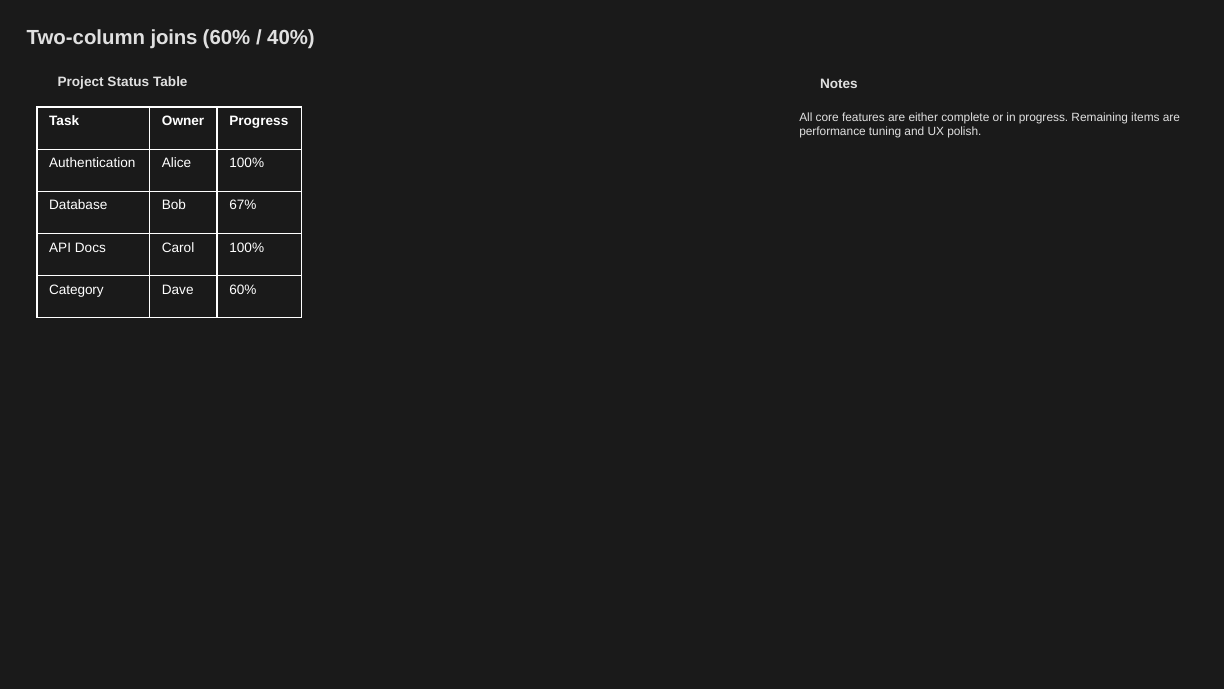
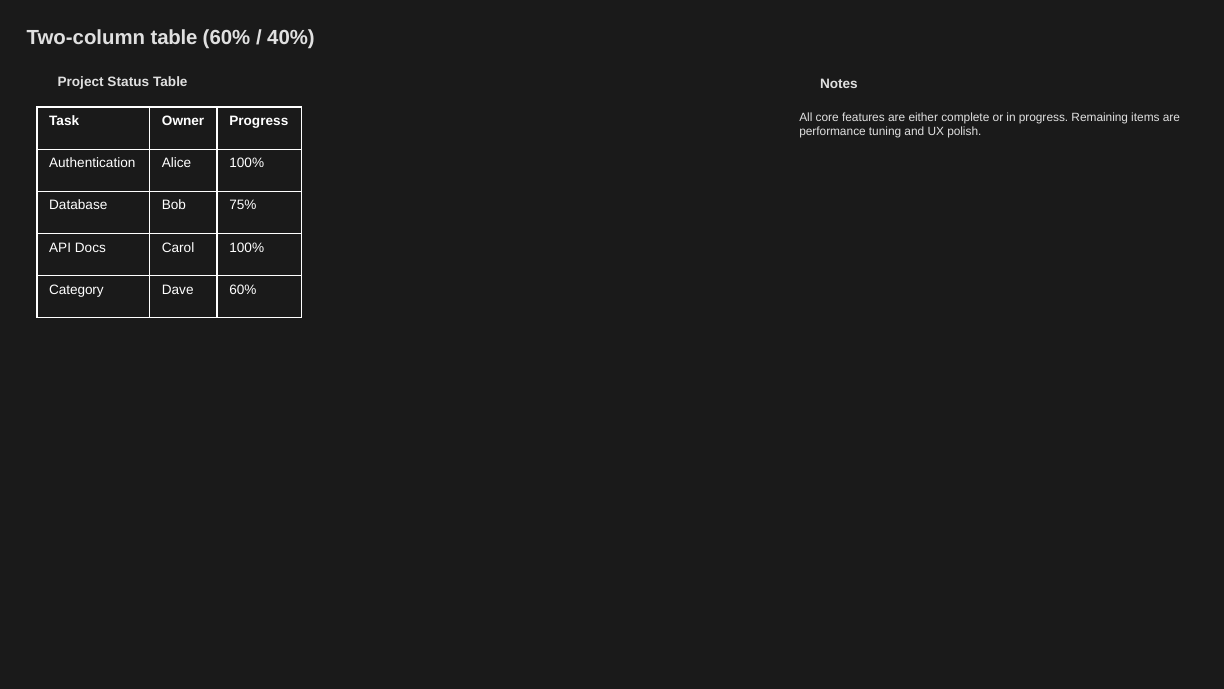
Two-column joins: joins -> table (174, 38)
67%: 67% -> 75% (243, 205)
